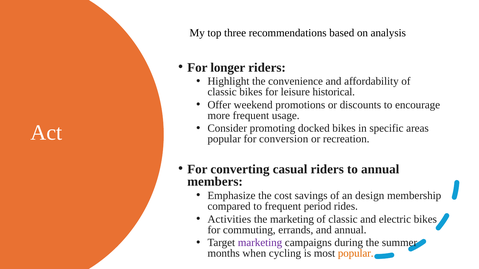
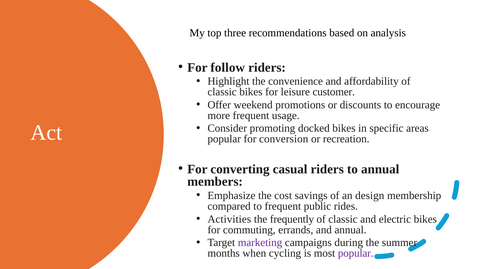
longer: longer -> follow (228, 68)
historical: historical -> customer (334, 92)
period: period -> public (317, 207)
the marketing: marketing -> frequently (292, 219)
popular colour: orange -> purple (356, 254)
